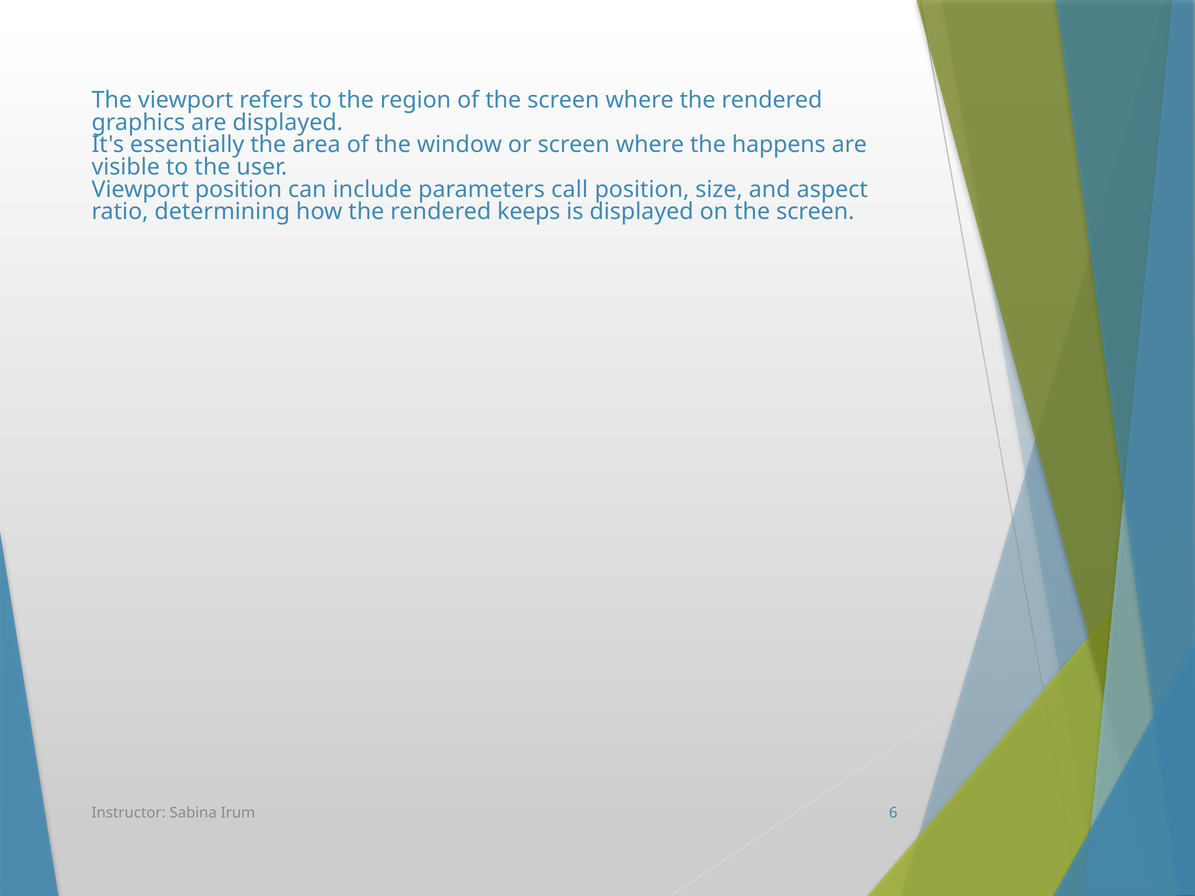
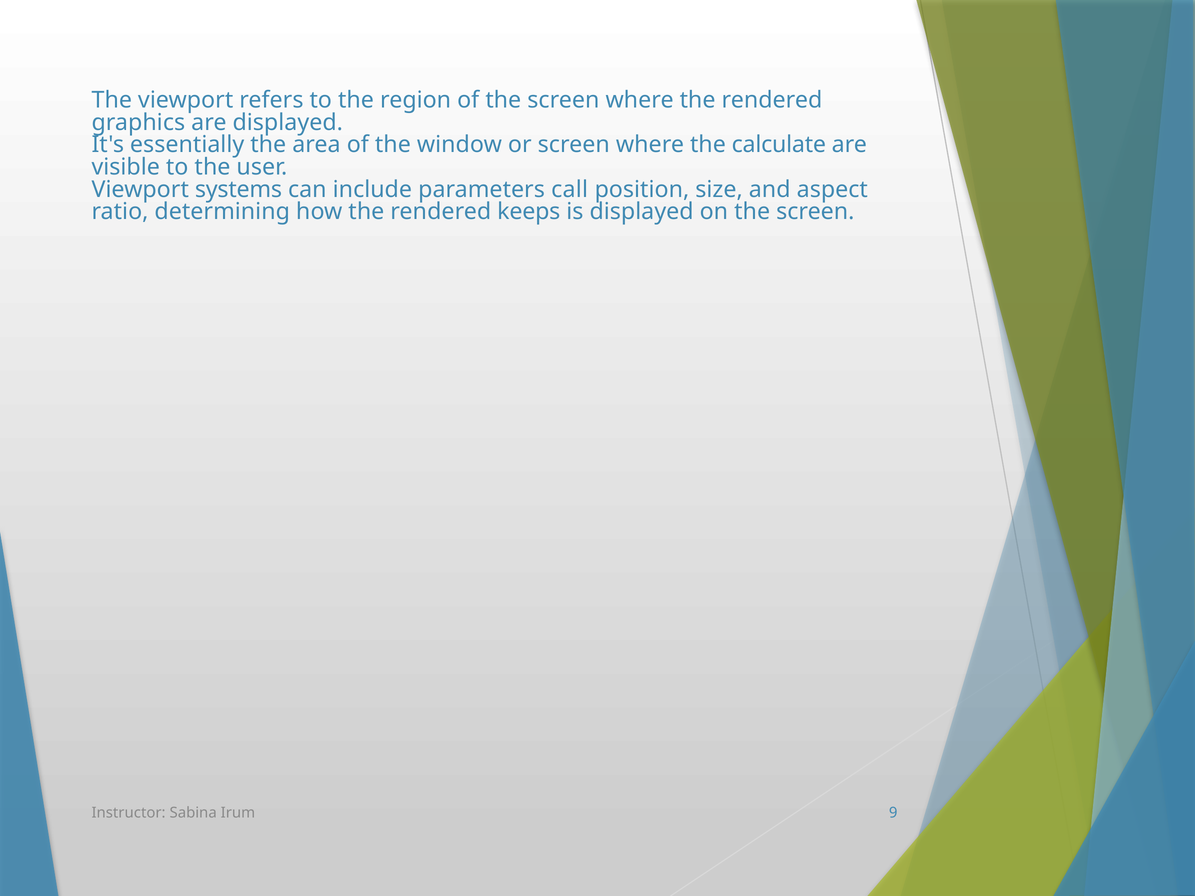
happens: happens -> calculate (779, 145)
Viewport position: position -> systems (239, 189)
6: 6 -> 9 (893, 813)
